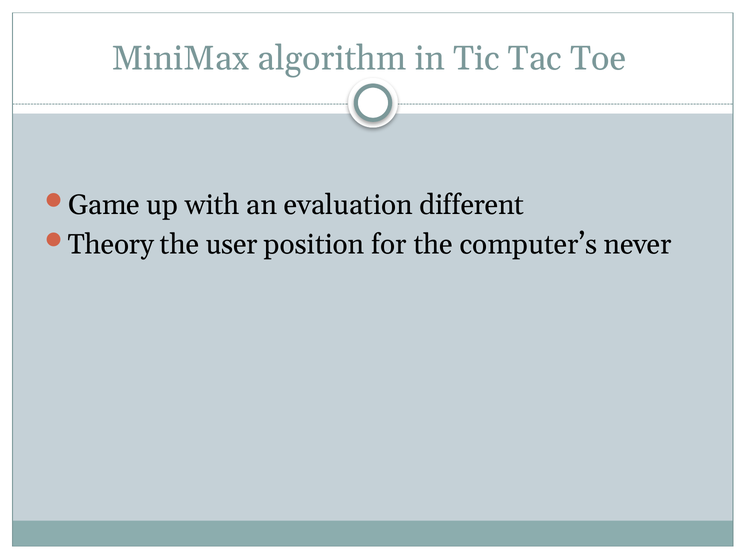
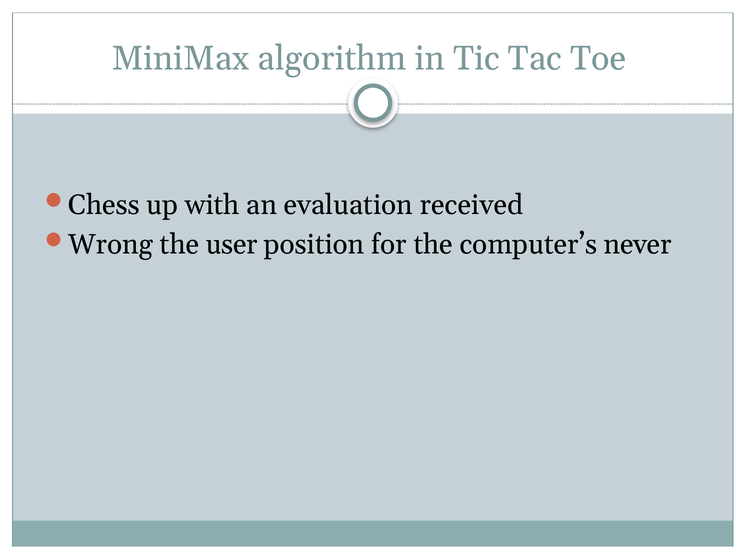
Game: Game -> Chess (104, 205)
different: different -> received (471, 205)
Theory: Theory -> Wrong (111, 245)
